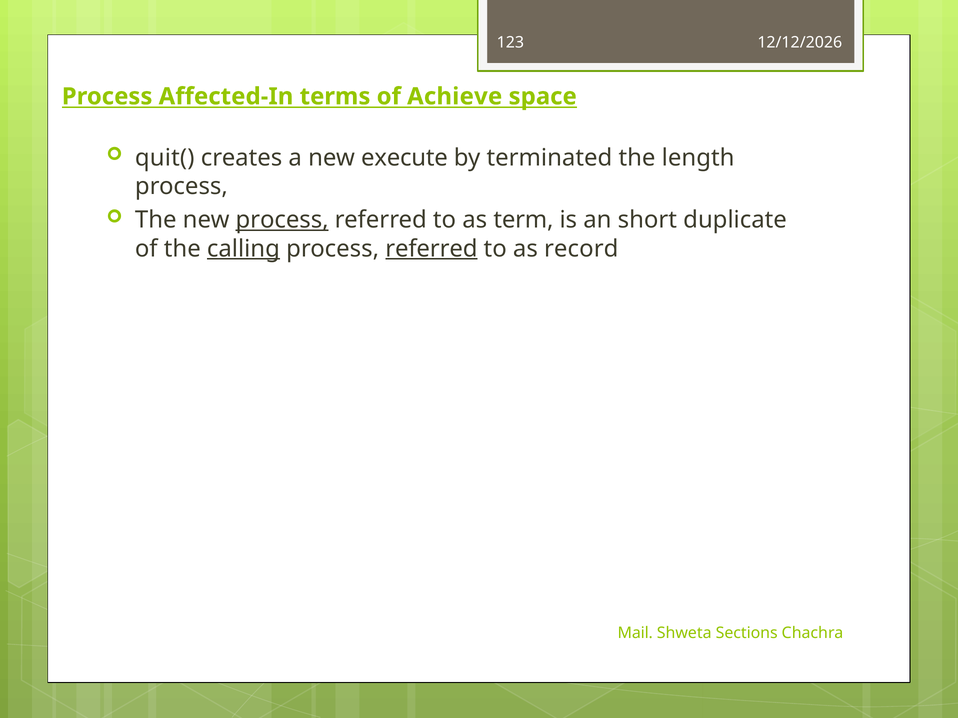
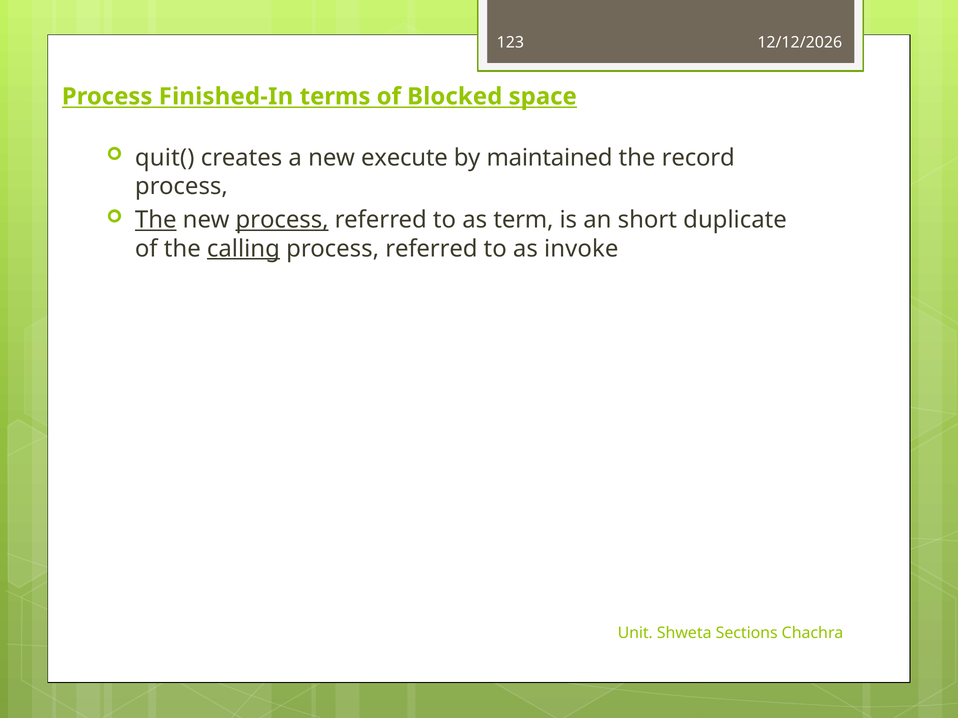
Affected-In: Affected-In -> Finished-In (226, 97)
Achieve: Achieve -> Blocked (455, 97)
terminated: terminated -> maintained (550, 158)
length: length -> record (698, 158)
The underline: none -> present (156, 220)
referred underline: present -> none (431, 249)
record: record -> invoke (581, 249)
Mail: Mail -> Unit (635, 633)
